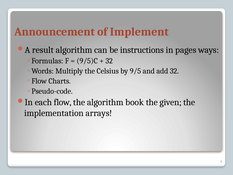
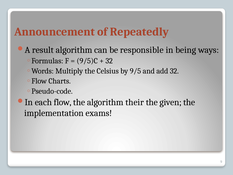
Implement: Implement -> Repeatedly (139, 32)
instructions: instructions -> responsible (142, 50)
pages: pages -> being (186, 50)
book: book -> their (135, 102)
arrays: arrays -> exams (99, 113)
